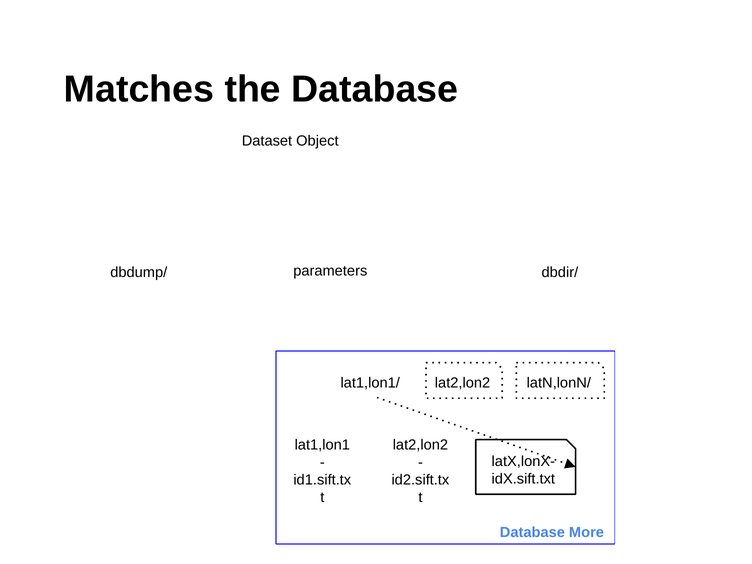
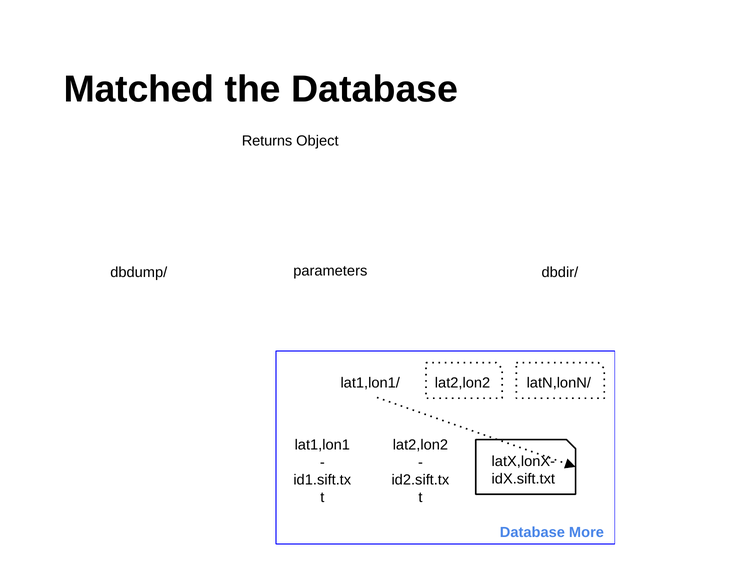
Matches: Matches -> Matched (139, 89)
Dataset: Dataset -> Returns (267, 141)
